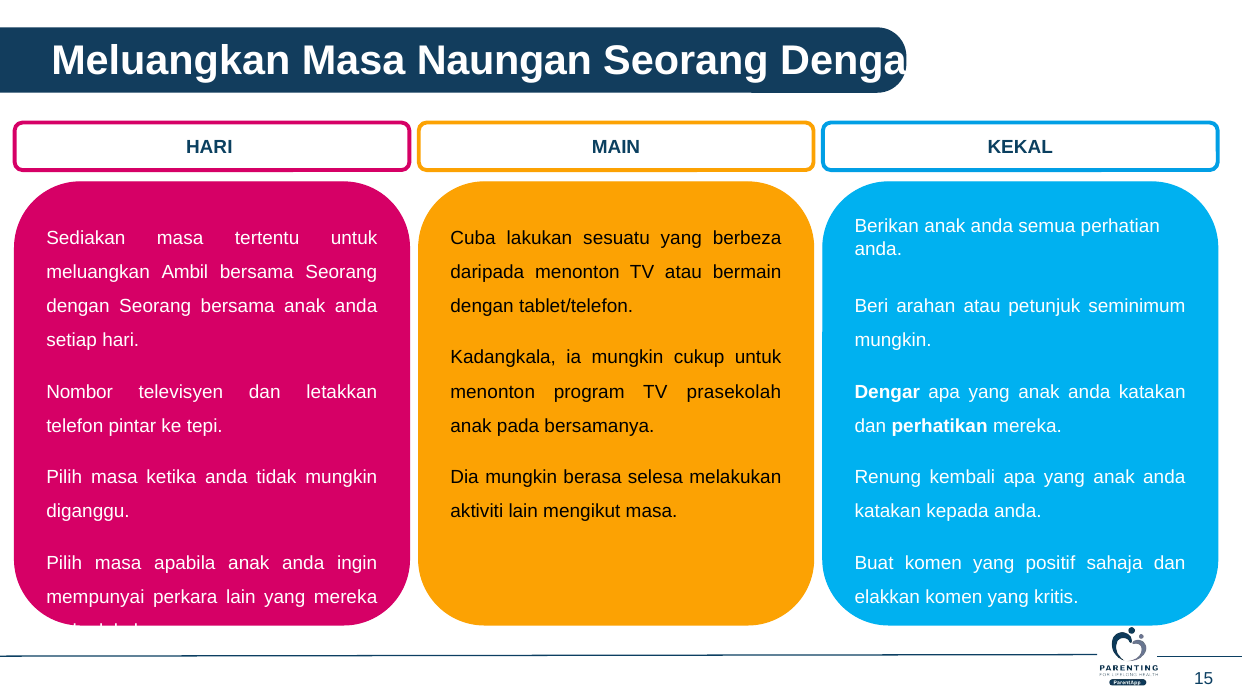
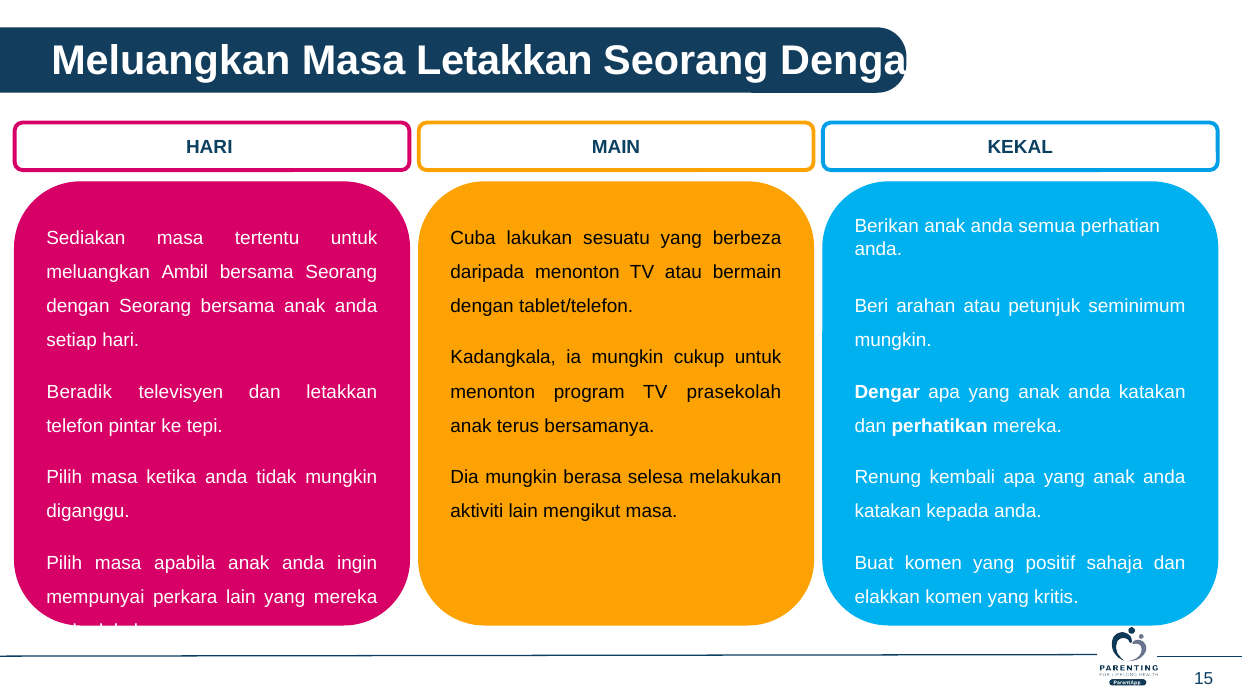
Masa Naungan: Naungan -> Letakkan (504, 61)
Nombor: Nombor -> Beradik (79, 392)
pada: pada -> terus (518, 426)
